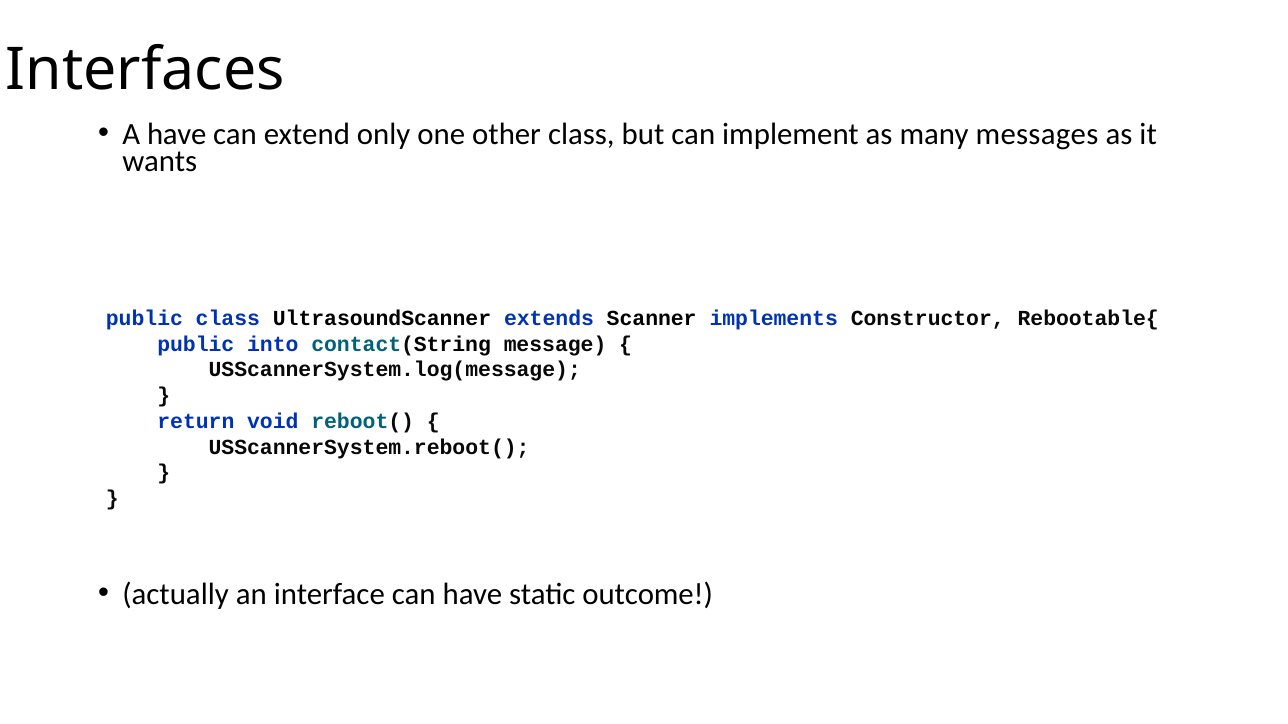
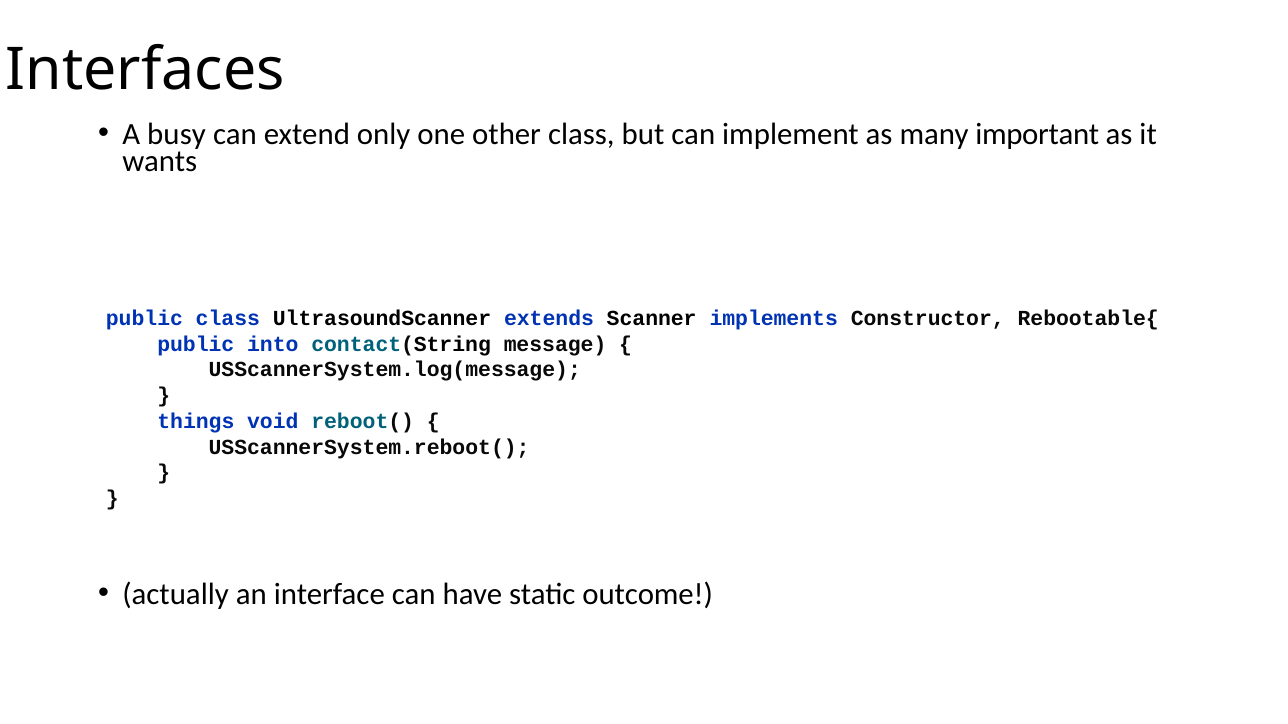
A have: have -> busy (177, 135)
messages: messages -> important (1037, 135)
return: return -> things (196, 422)
